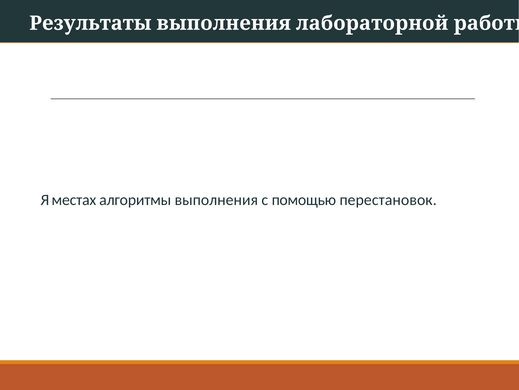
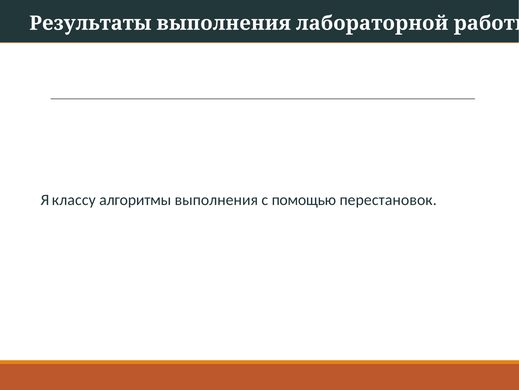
местах: местах -> классу (74, 200)
